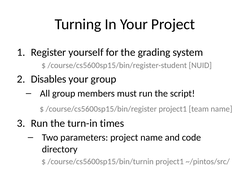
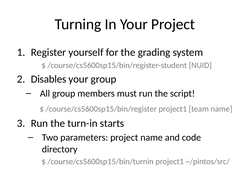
times: times -> starts (112, 123)
